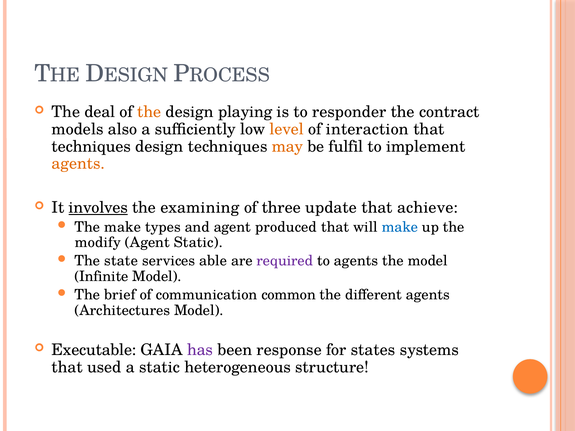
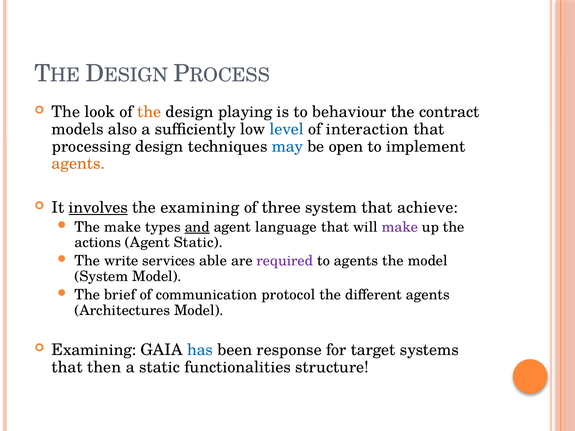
deal: deal -> look (100, 112)
responder: responder -> behaviour (349, 112)
level colour: orange -> blue (287, 129)
techniques: techniques -> processing (91, 146)
may colour: orange -> blue (287, 146)
fulfil: fulfil -> open (346, 146)
three update: update -> system (331, 208)
and underline: none -> present (197, 227)
produced: produced -> language (286, 227)
make colour: blue -> purple (400, 227)
modify: modify -> actions (98, 243)
state: state -> write (121, 261)
Infinite: Infinite -> System (101, 277)
common: common -> protocol (288, 295)
Executable: Executable -> Examining (94, 350)
has colour: purple -> blue (200, 350)
states: states -> target (373, 350)
used: used -> then (104, 367)
heterogeneous: heterogeneous -> functionalities (238, 367)
